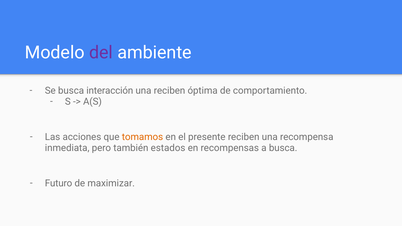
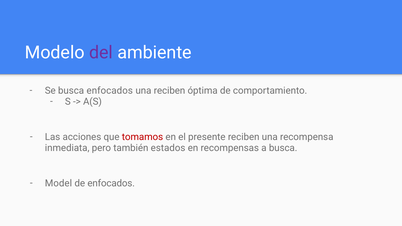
busca interacción: interacción -> enfocados (110, 91)
tomamos colour: orange -> red (143, 137)
Futuro: Futuro -> Model (58, 183)
de maximizar: maximizar -> enfocados (111, 183)
